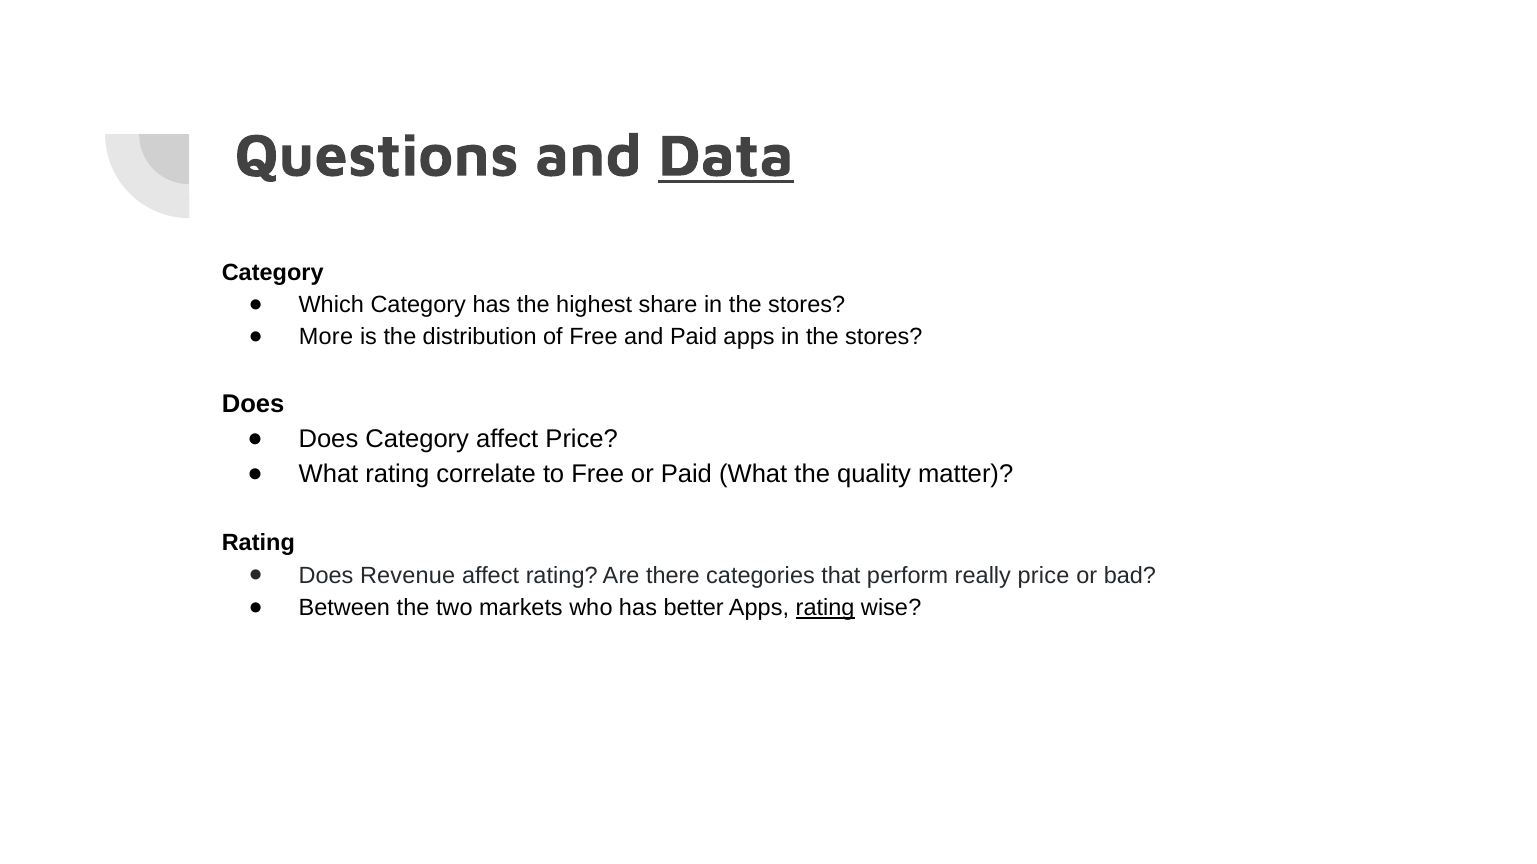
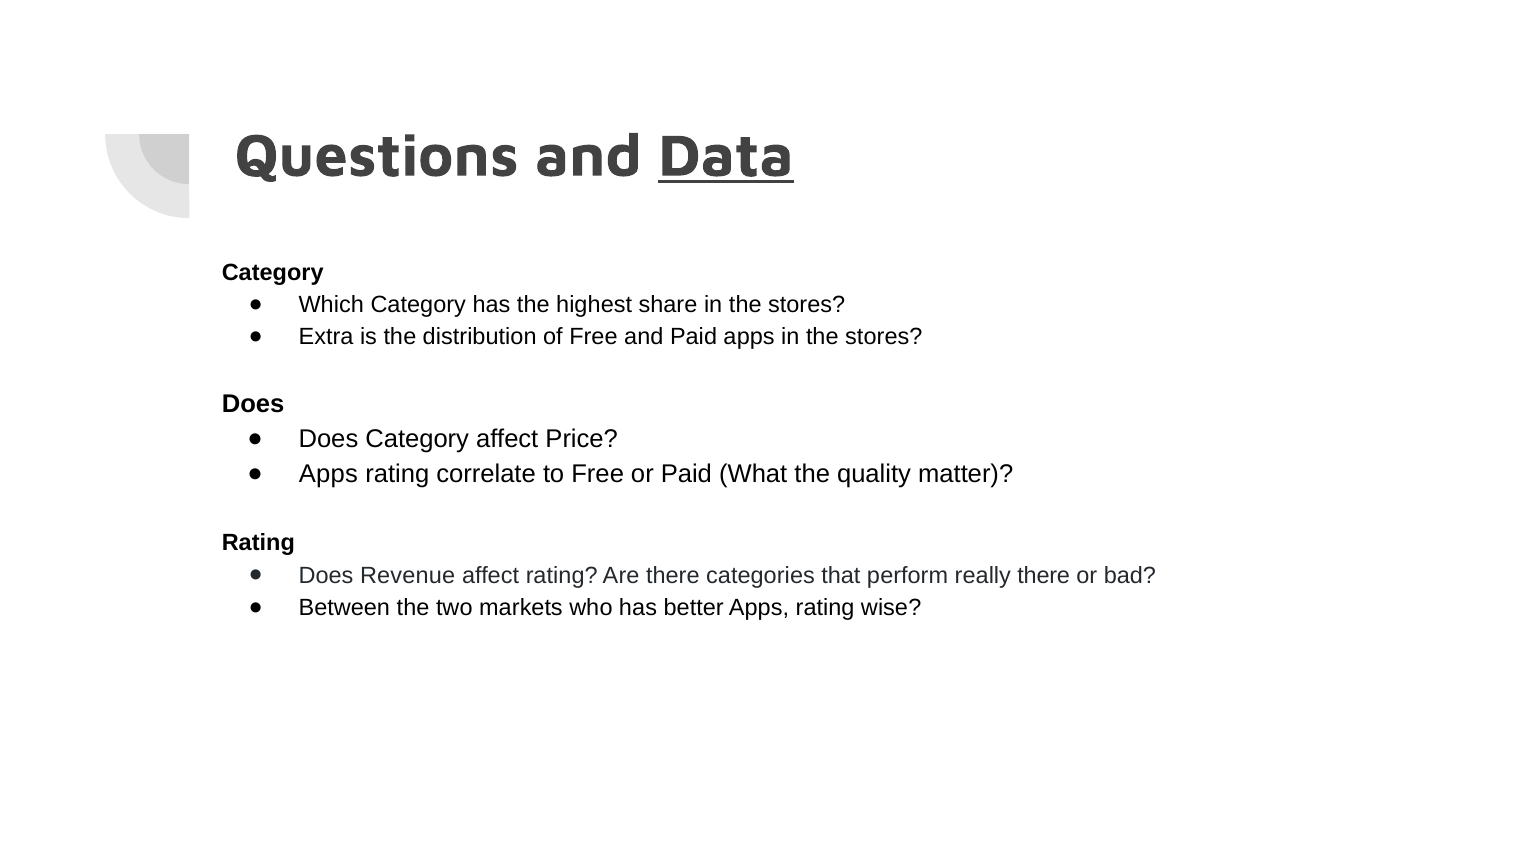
More: More -> Extra (326, 337)
What: What -> Apps (328, 475)
really price: price -> there (1044, 576)
rating underline: present -> none (825, 608)
